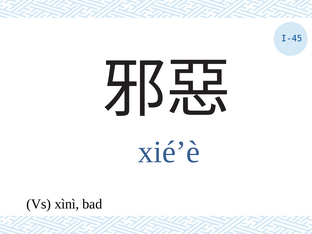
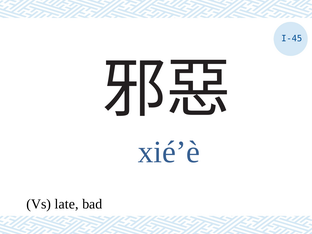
xìnì: xìnì -> late (67, 204)
